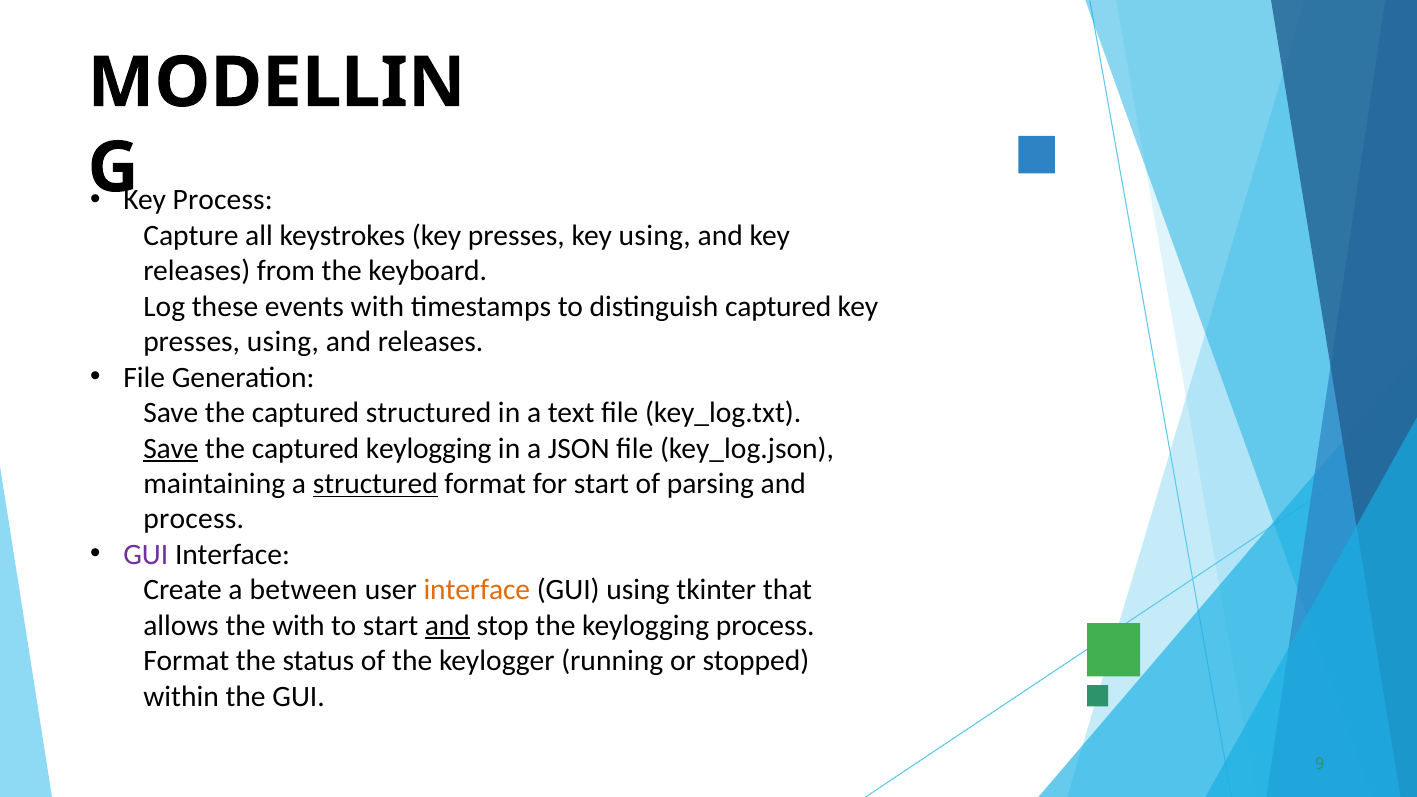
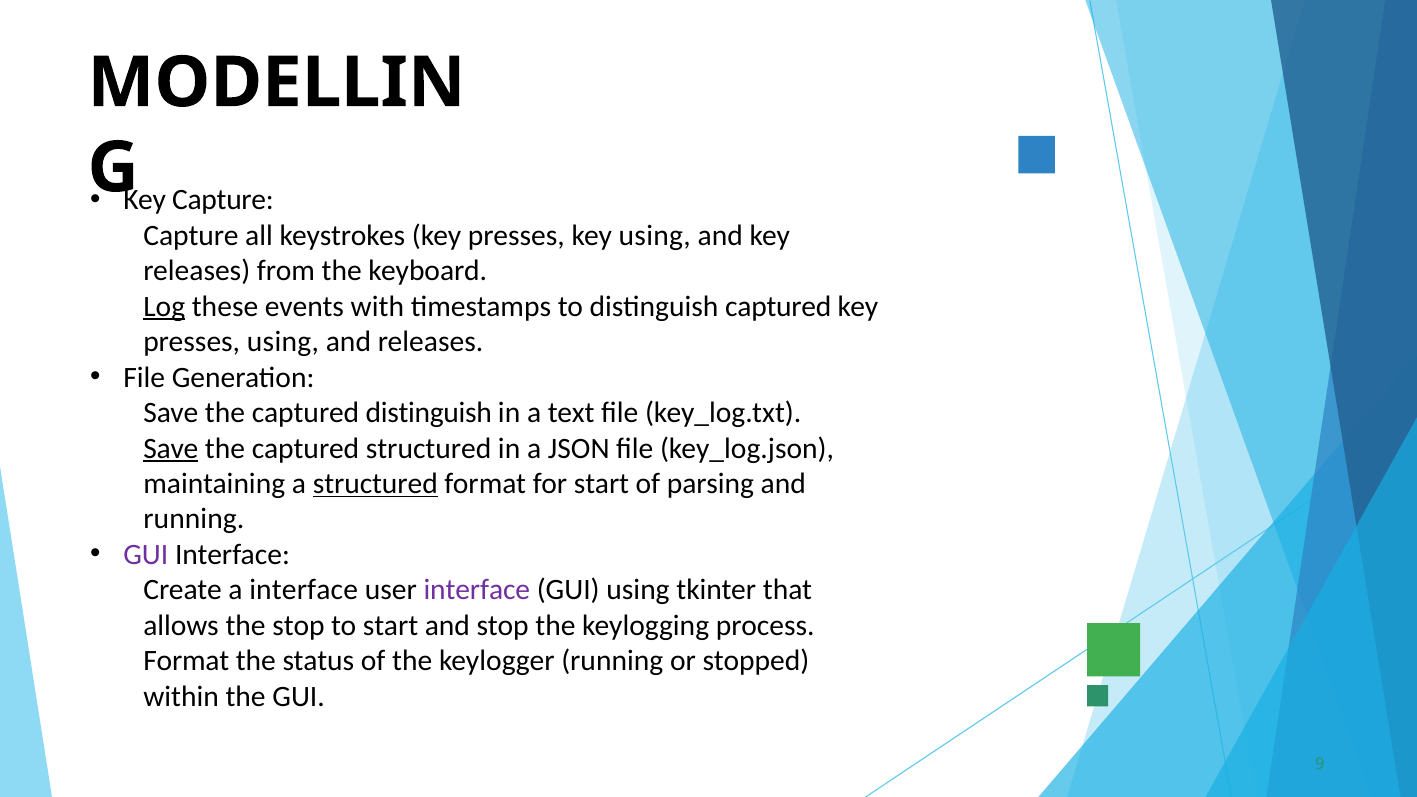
Process: Process -> Capture (223, 200)
Log underline: none -> present (164, 307)
captured structured: structured -> distinguish (429, 413)
captured keylogging: keylogging -> structured (429, 448)
process: process -> running (194, 519)
a between: between -> interface (304, 590)
interface colour: orange -> purple (477, 590)
the with: with -> stop (298, 626)
and underline: present -> none (447, 626)
